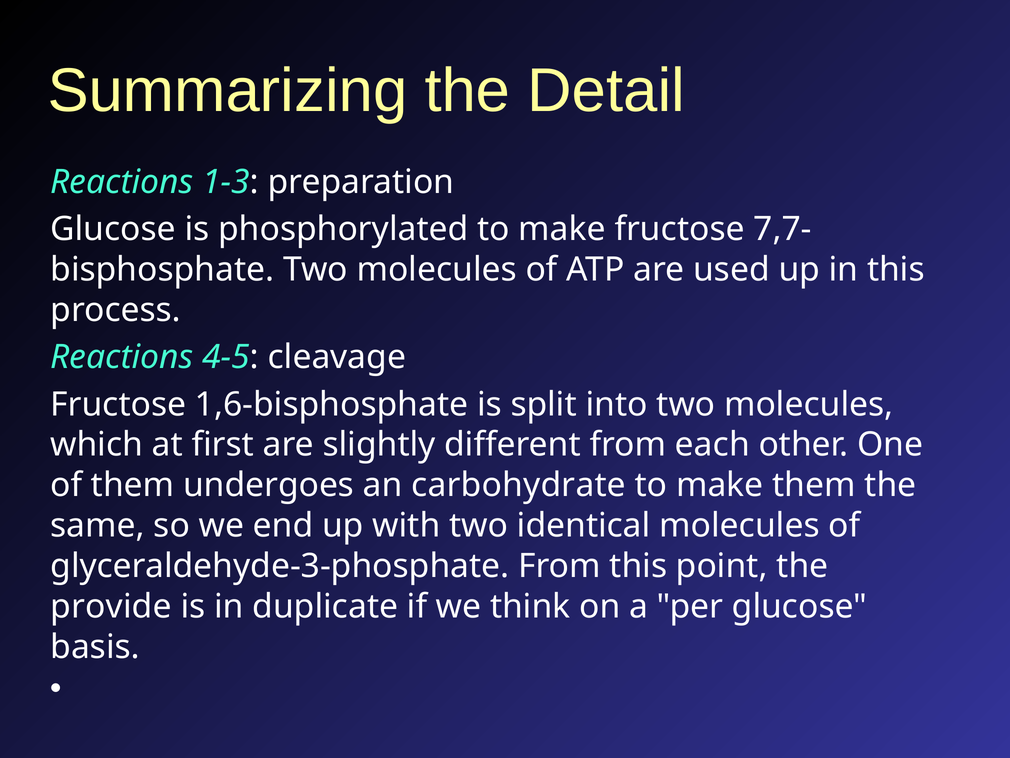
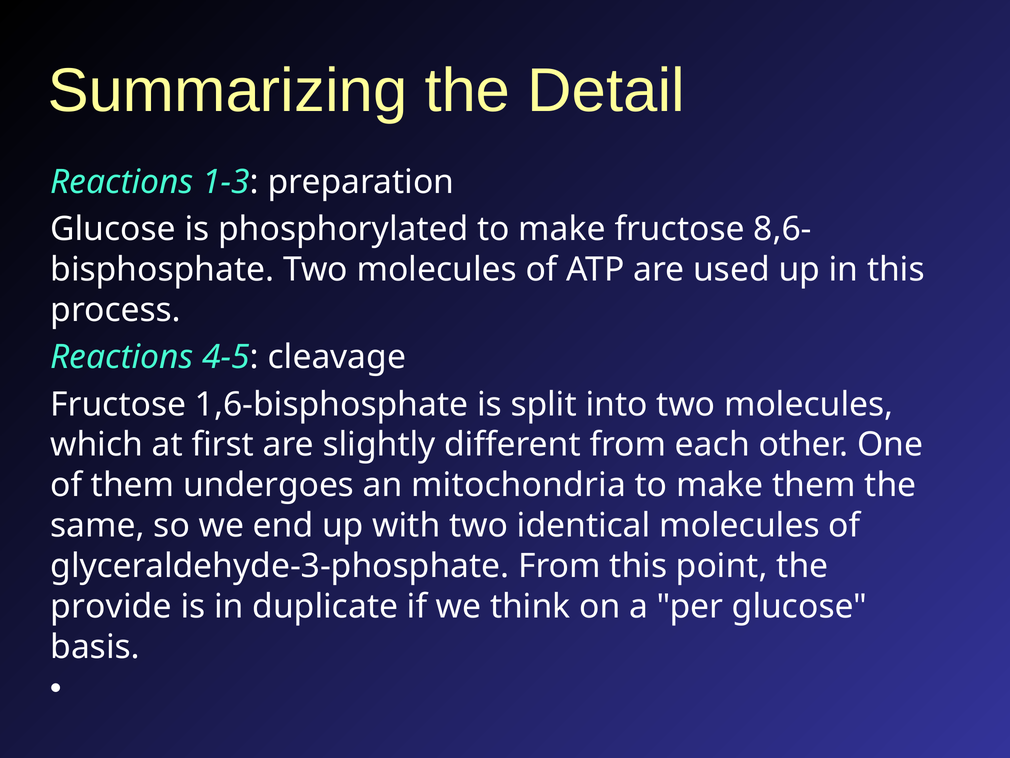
7,7-: 7,7- -> 8,6- (783, 229)
carbohydrate: carbohydrate -> mitochondria (519, 485)
